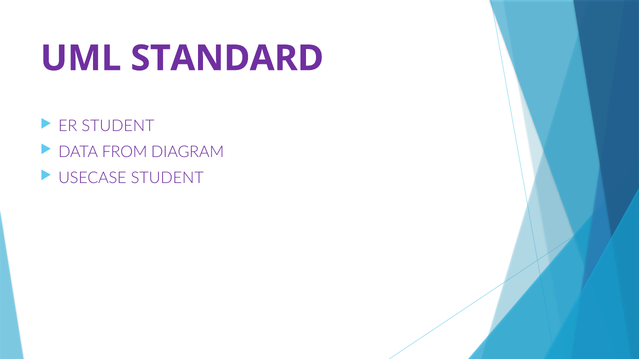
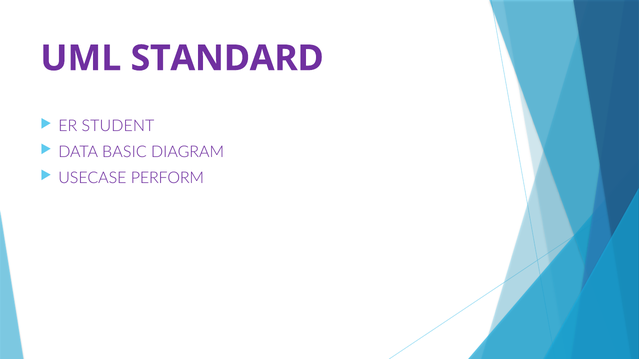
FROM: FROM -> BASIC (124, 152)
USECASE STUDENT: STUDENT -> PERFORM (167, 178)
